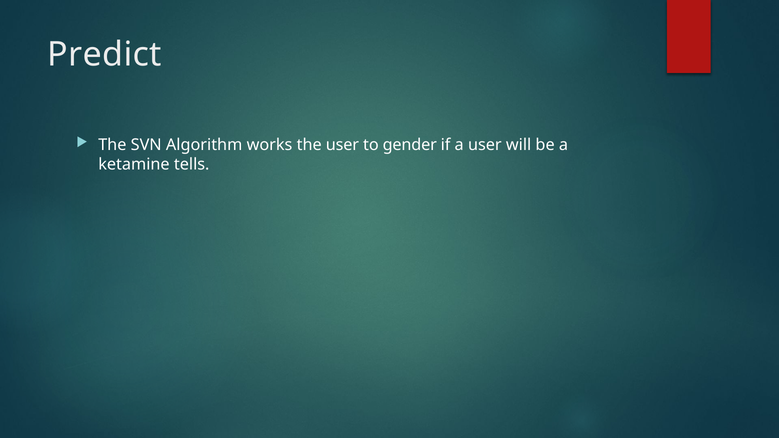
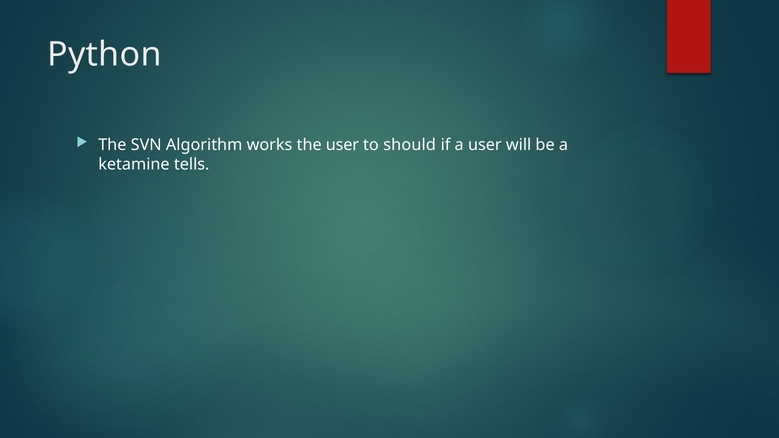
Predict: Predict -> Python (105, 55)
gender: gender -> should (410, 145)
